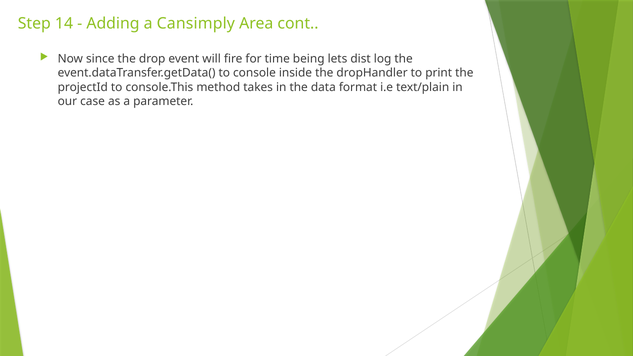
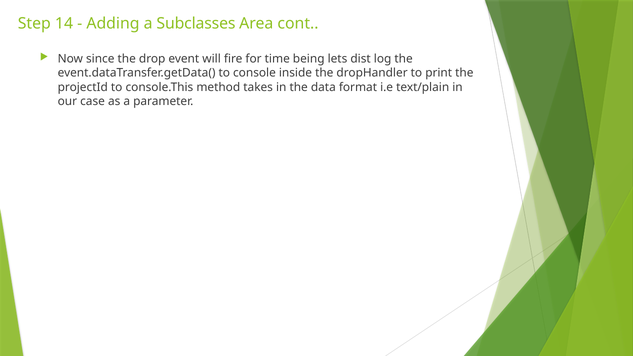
Cansimply: Cansimply -> Subclasses (196, 24)
